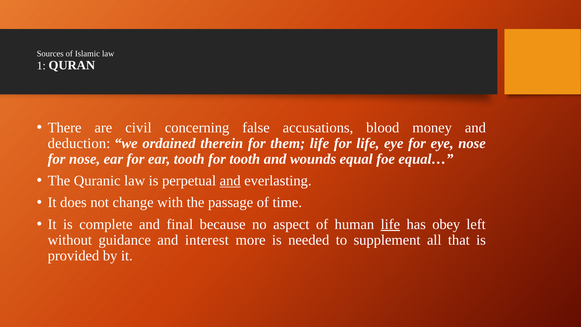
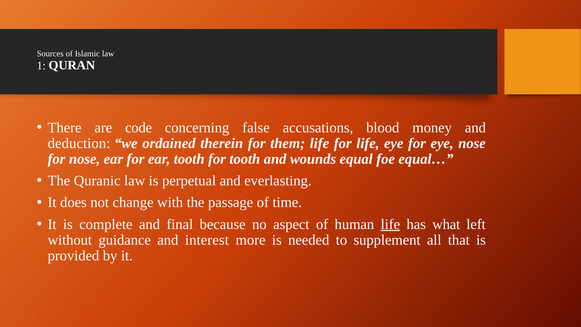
civil: civil -> code (139, 128)
and underline: present -> none (230, 181)
obey: obey -> what (446, 224)
